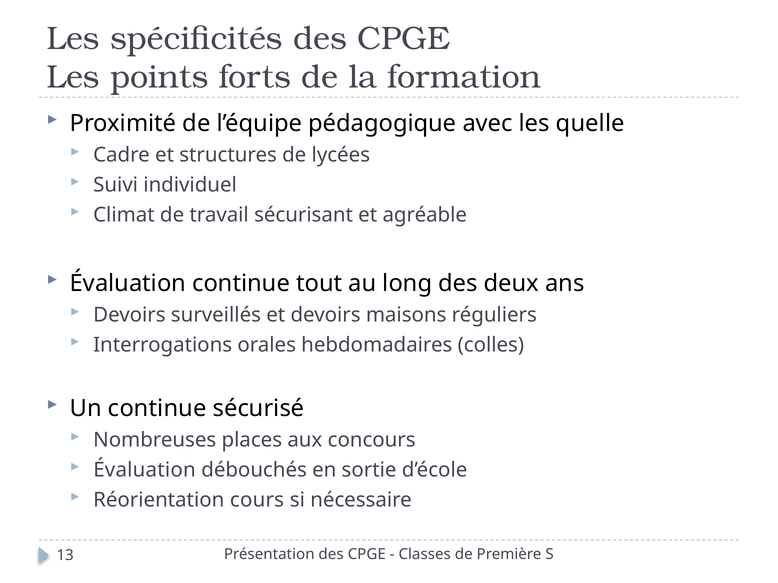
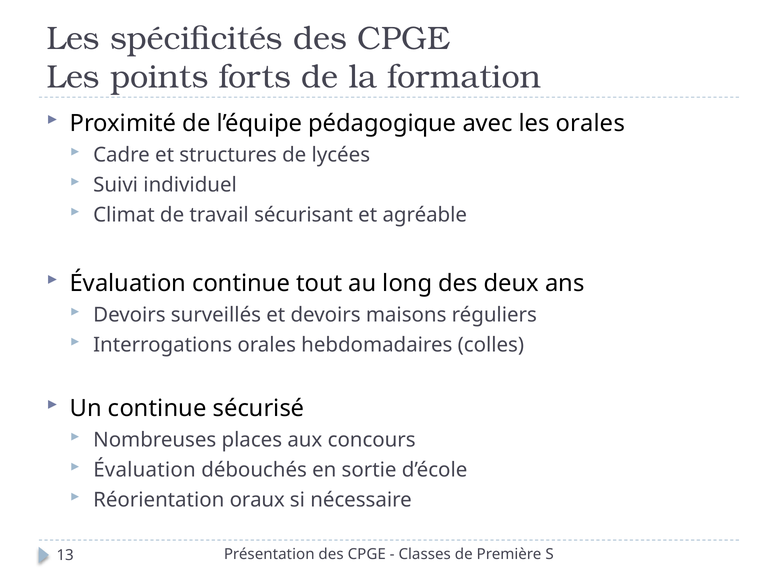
les quelle: quelle -> orales (590, 123)
cours: cours -> oraux (257, 500)
